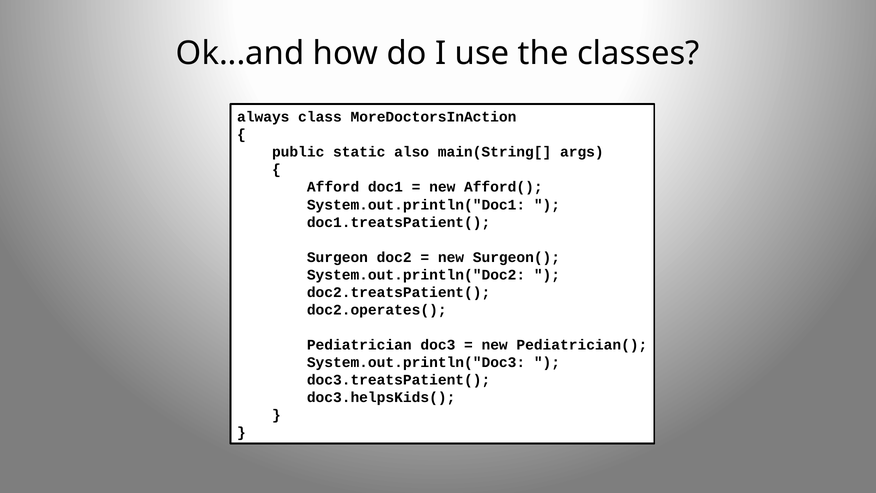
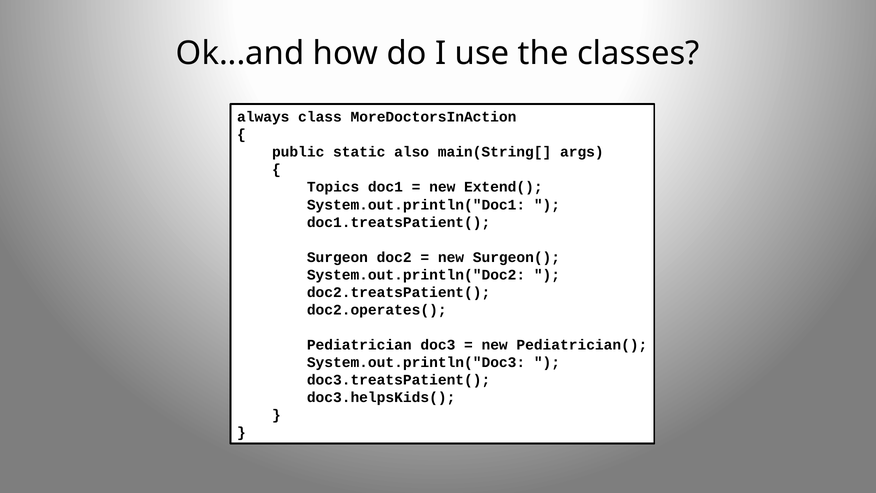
Afford: Afford -> Topics (333, 187)
Afford(: Afford( -> Extend( (503, 187)
